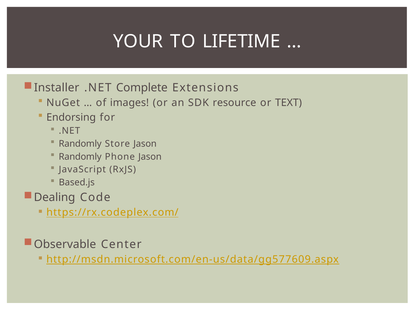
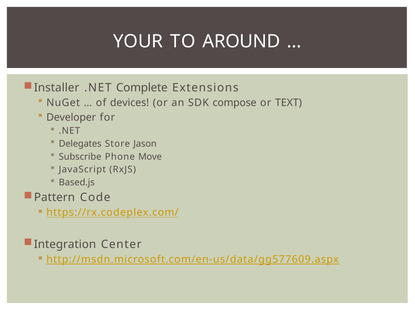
LIFETIME: LIFETIME -> AROUND (241, 41)
images: images -> devices (130, 103)
resource: resource -> compose (235, 103)
Endorsing: Endorsing -> Developer (71, 117)
Randomly: Randomly -> Delegates (80, 144)
Randomly: Randomly -> Subscribe (80, 157)
Phone Jason: Jason -> Move (150, 157)
Dealing: Dealing -> Pattern (54, 198)
Observable: Observable -> Integration (65, 244)
